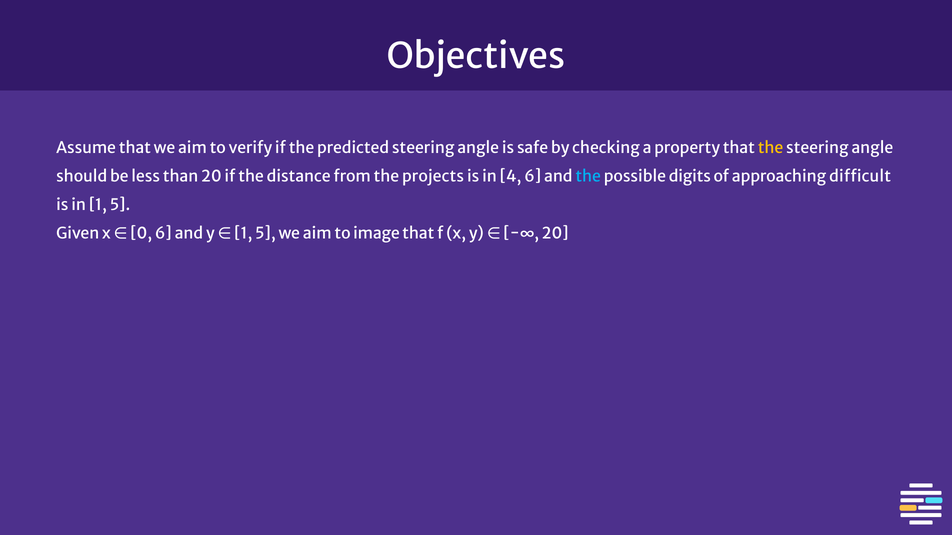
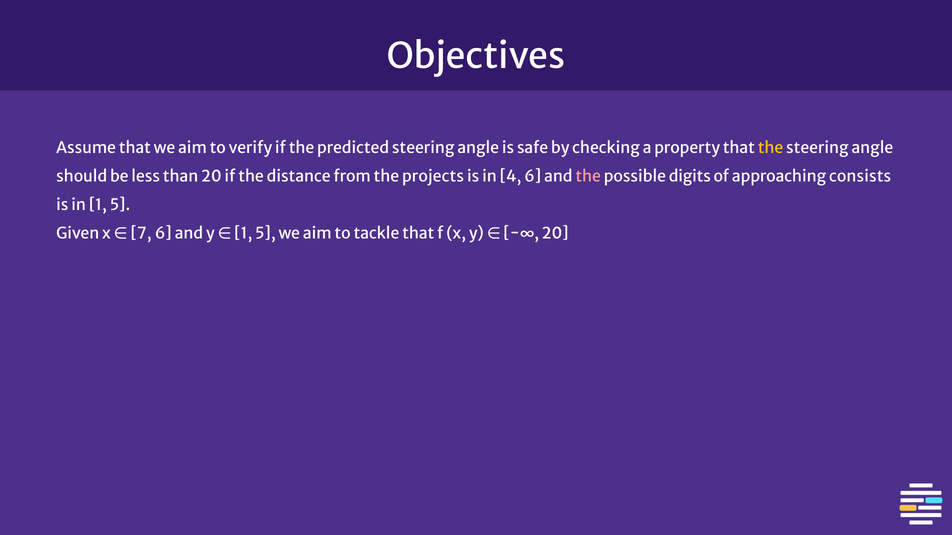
the colour: light blue -> pink (588, 177)
difficult: difficult -> consists (860, 177)
0: 0 -> 7 (141, 234)
image: image -> tackle (376, 234)
